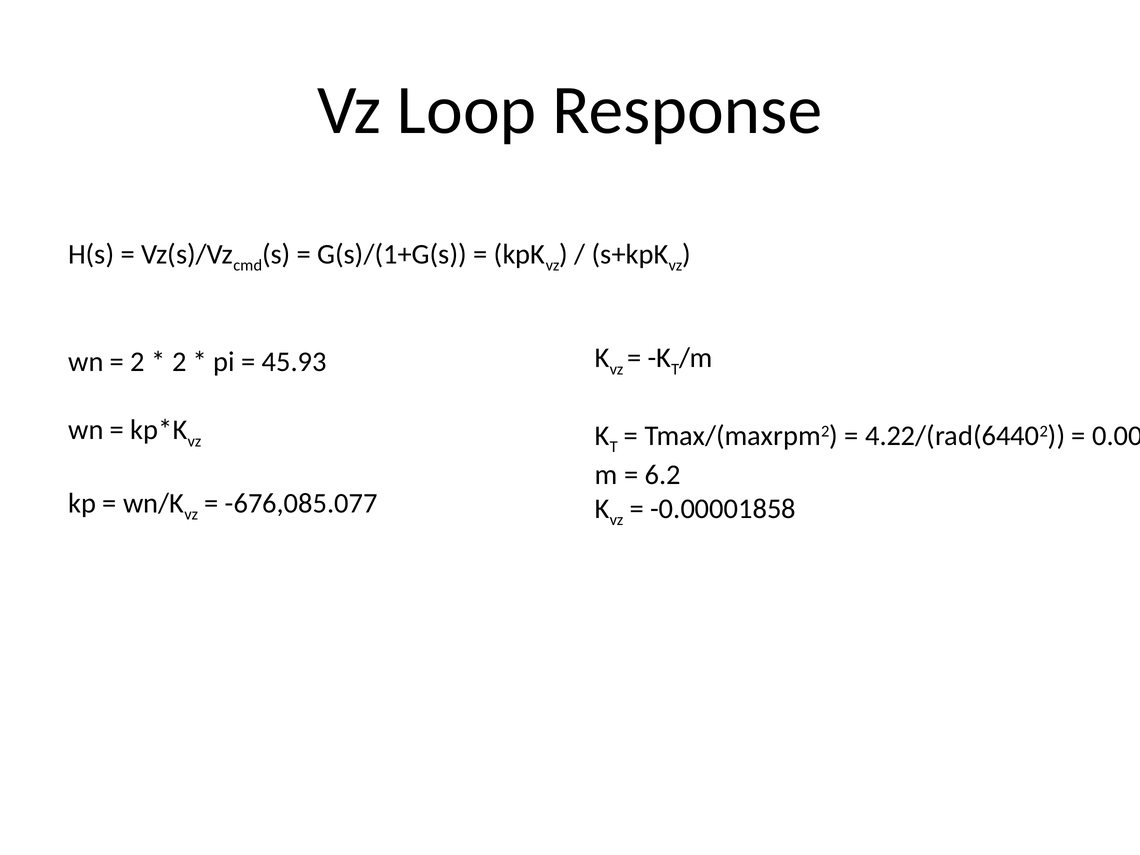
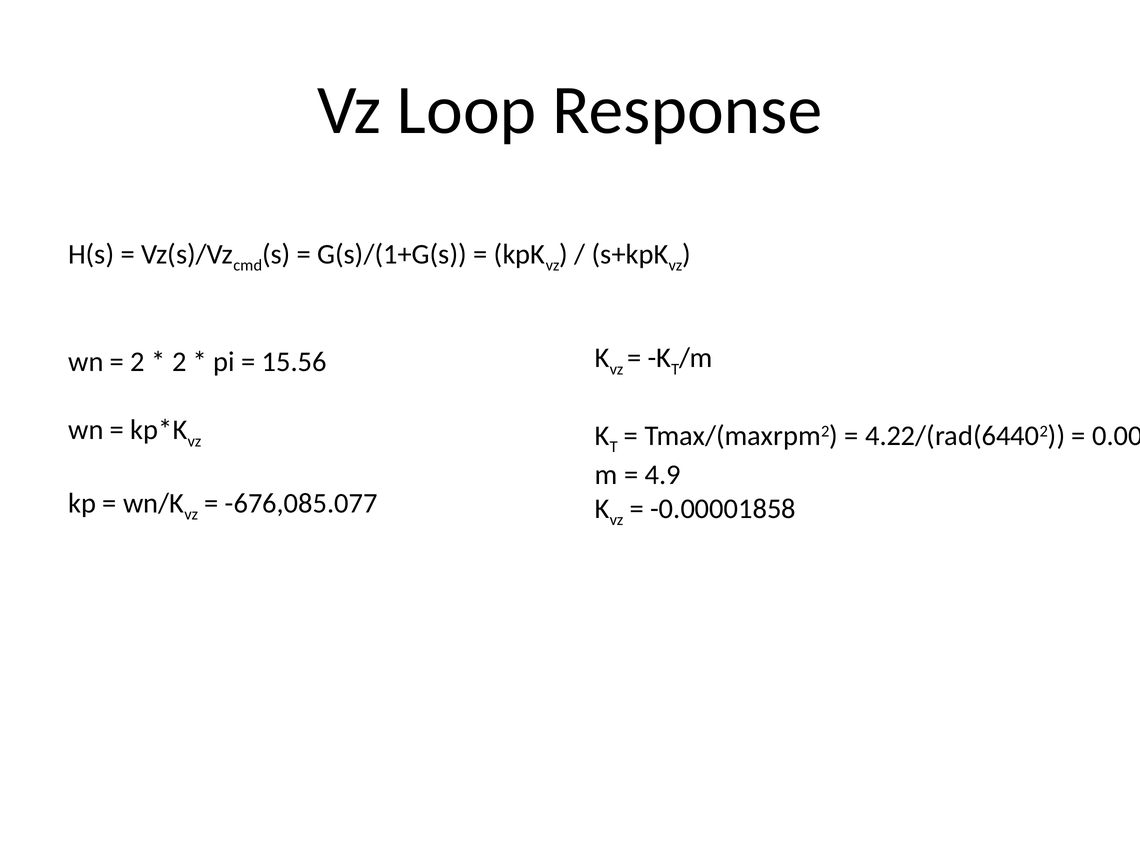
45.93: 45.93 -> 15.56 (294, 362)
6.2: 6.2 -> 4.9 (663, 475)
